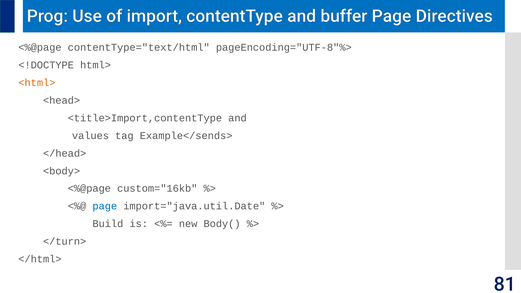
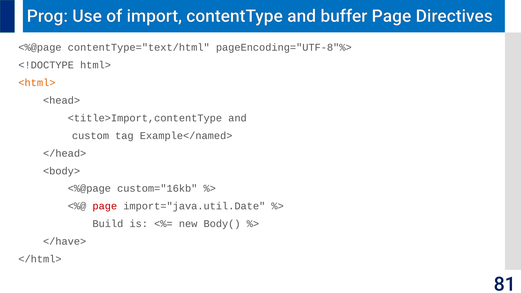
values: values -> custom (90, 136)
Example</sends>: Example</sends> -> Example</named> (186, 136)
page colour: blue -> red (105, 206)
</turn>: </turn> -> </have> (65, 242)
